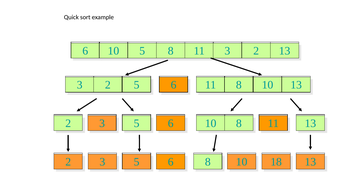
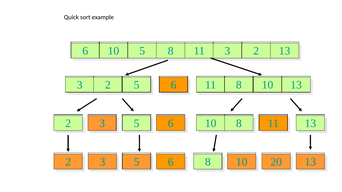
18: 18 -> 20 (276, 162)
